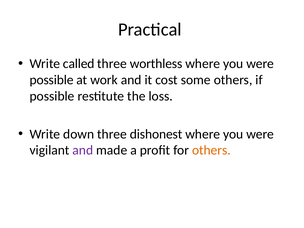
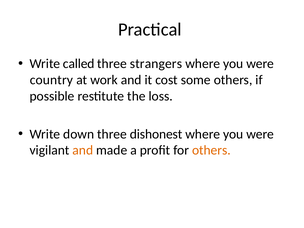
worthless: worthless -> strangers (156, 64)
possible: possible -> country (51, 80)
and colour: purple -> orange (83, 150)
